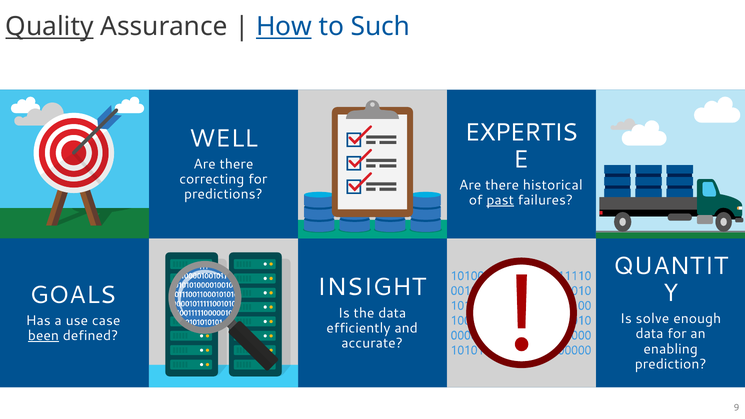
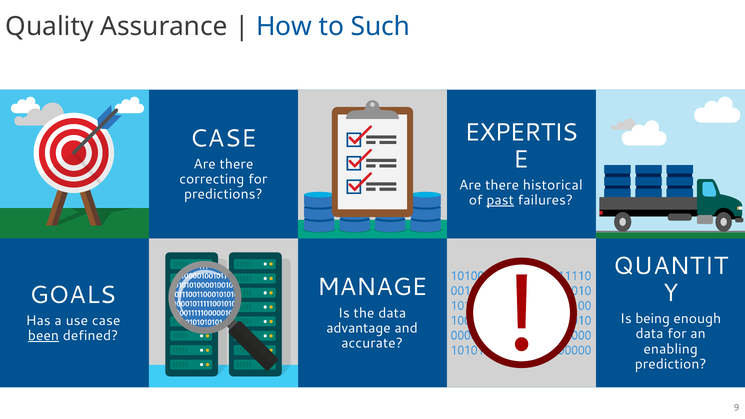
Quality underline: present -> none (50, 27)
How underline: present -> none (284, 27)
WELL: WELL -> CASE (223, 139)
INSIGHT: INSIGHT -> MANAGE (372, 287)
solve: solve -> being (653, 319)
efficiently: efficiently -> advantage (359, 328)
